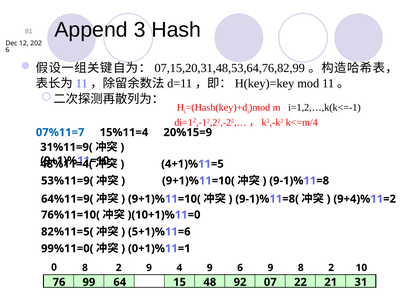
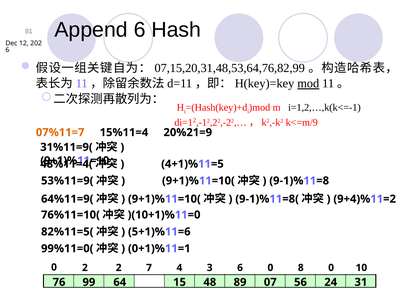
Append 3: 3 -> 6 (140, 30)
mod underline: none -> present (308, 84)
k<=m/4: k<=m/4 -> k<=m/9 (302, 123)
07%11=7 colour: blue -> orange (60, 133)
20%15=9: 20%15=9 -> 20%21=9 (188, 133)
0 8: 8 -> 2 (85, 268)
2 9: 9 -> 7 (149, 268)
4 9: 9 -> 3 (210, 268)
6 9: 9 -> 0 (270, 268)
2: 2 -> 0 (331, 268)
92: 92 -> 89 (240, 282)
22: 22 -> 56 (300, 282)
21: 21 -> 24 (331, 282)
